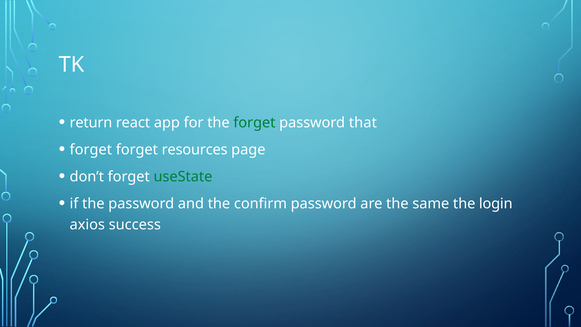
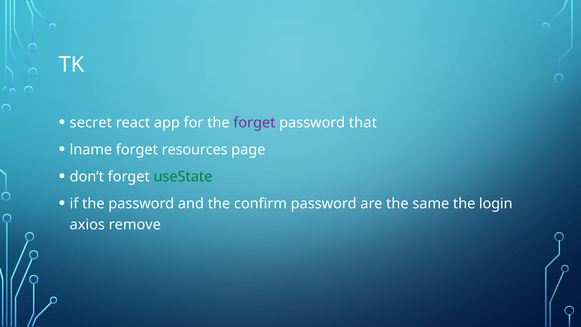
return: return -> secret (91, 123)
forget colour: green -> purple (254, 123)
forget: forget -> lname (91, 150)
success: success -> remove (135, 224)
